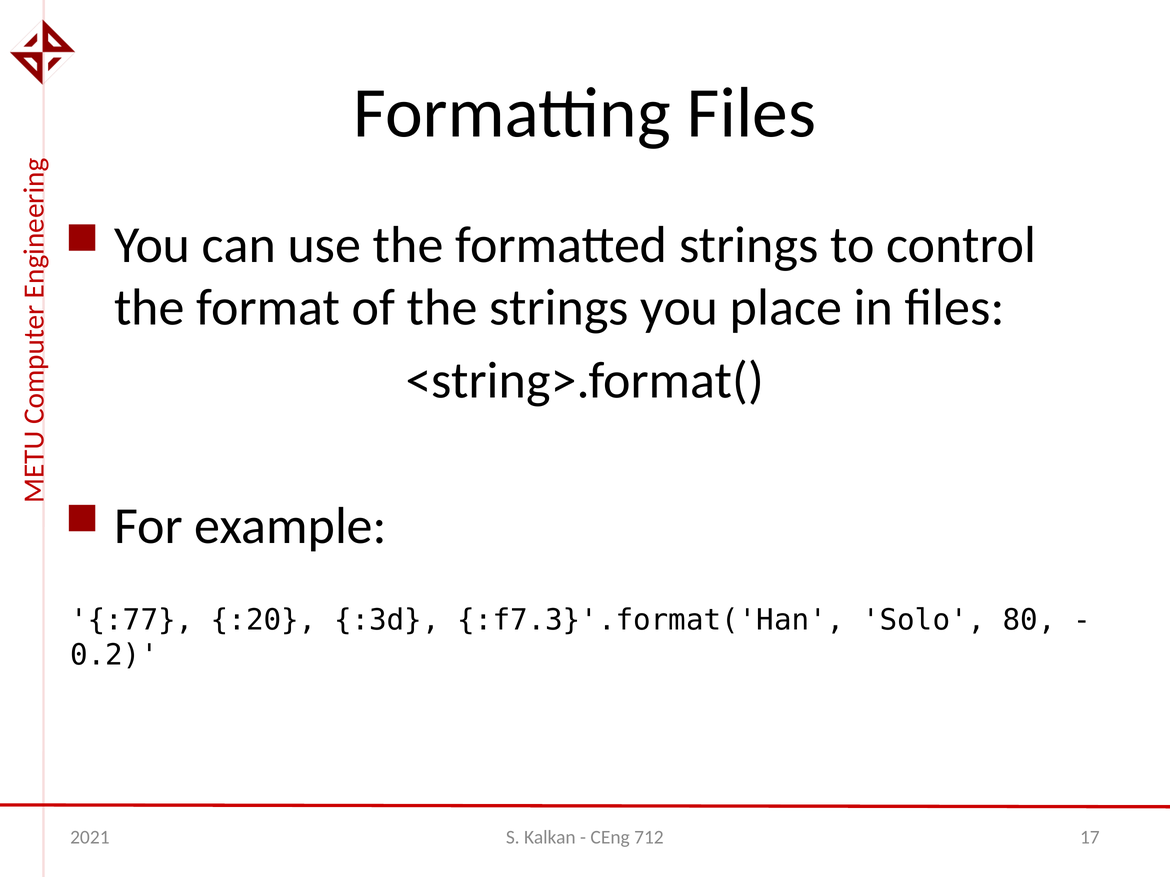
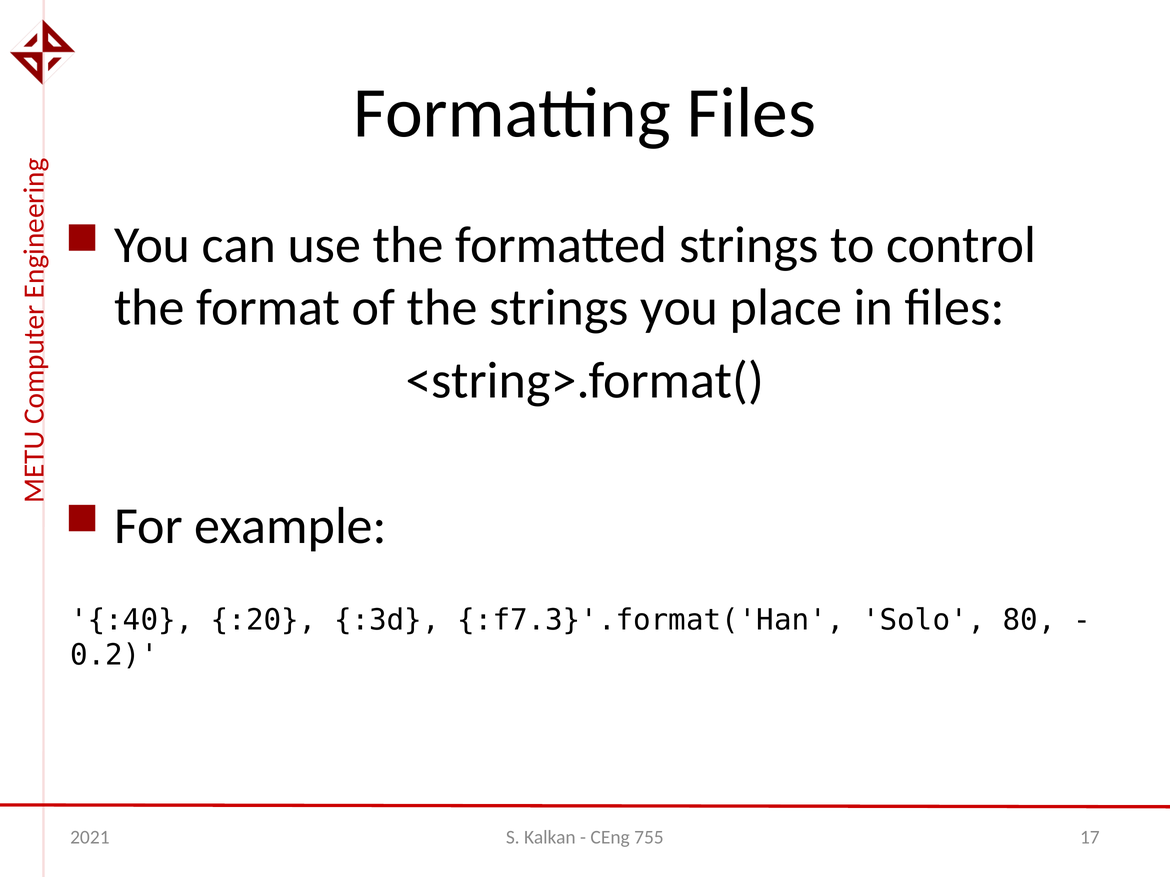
:77: :77 -> :40 (132, 620)
712: 712 -> 755 (649, 838)
